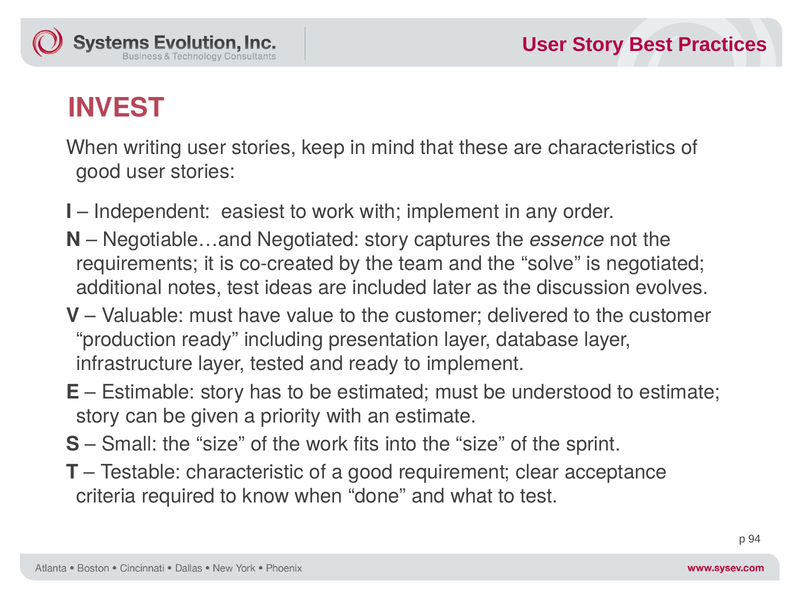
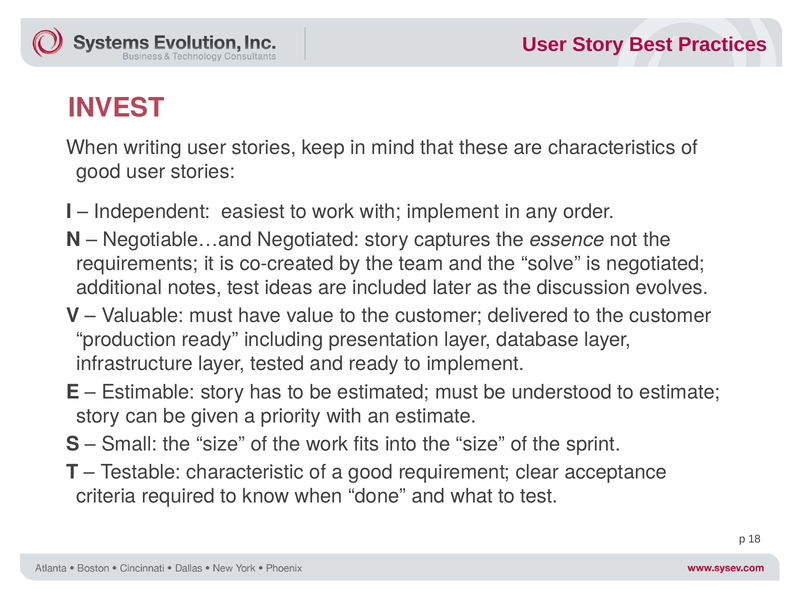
94: 94 -> 18 (754, 539)
